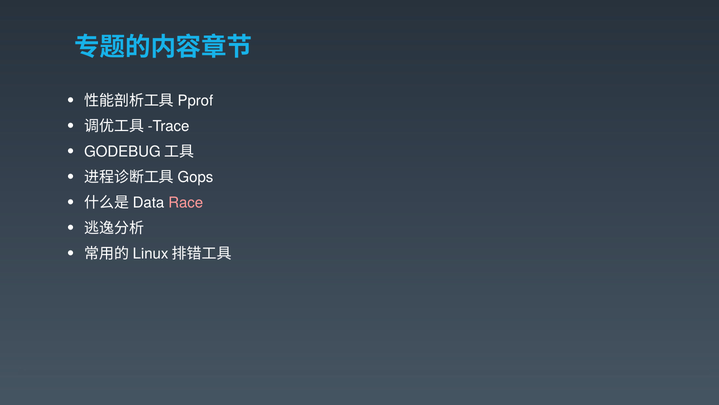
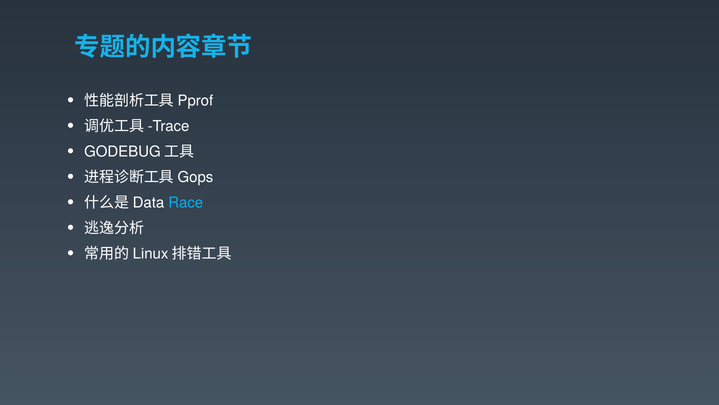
Race colour: pink -> light blue (186, 202)
